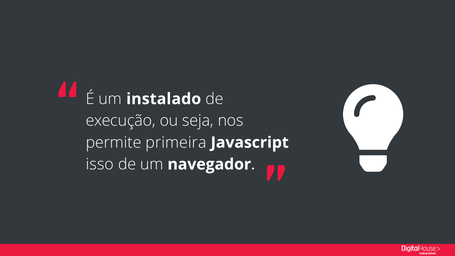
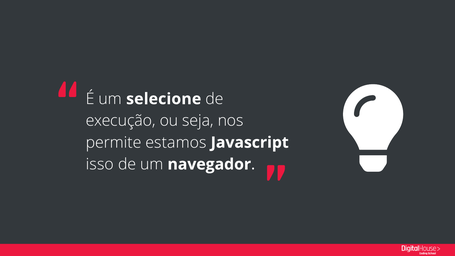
instalado: instalado -> selecione (164, 99)
primeira: primeira -> estamos (176, 143)
